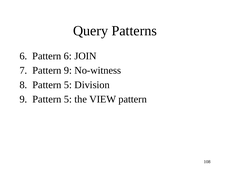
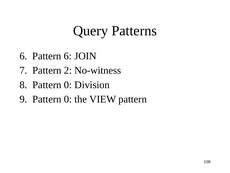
Pattern 9: 9 -> 2 (68, 70)
8 Pattern 5: 5 -> 0 (68, 85)
9 Pattern 5: 5 -> 0 (68, 99)
